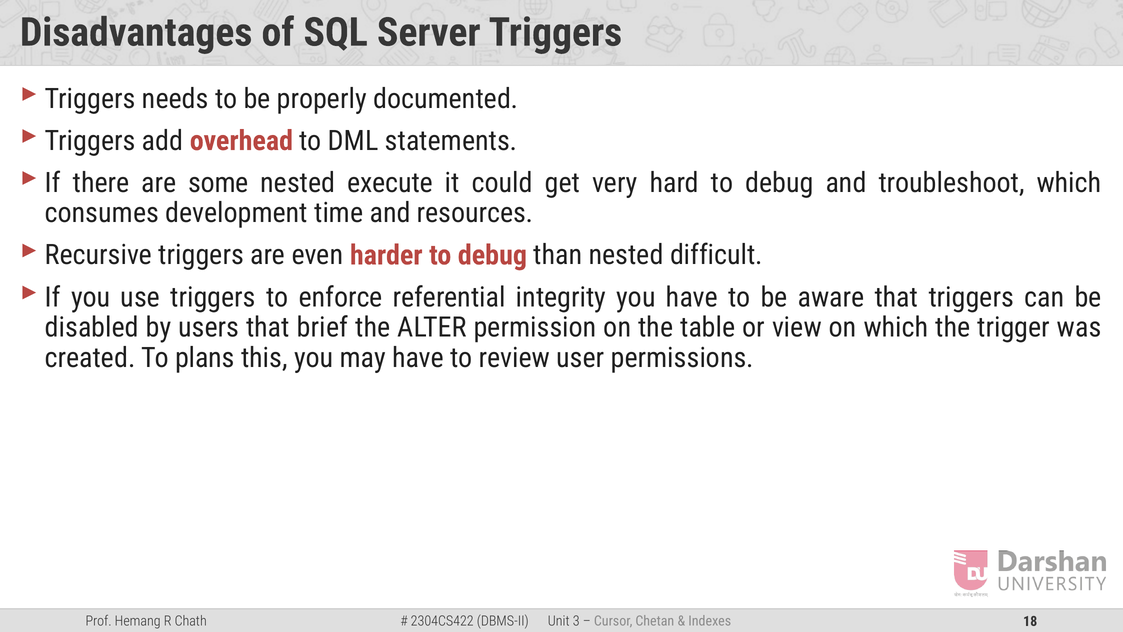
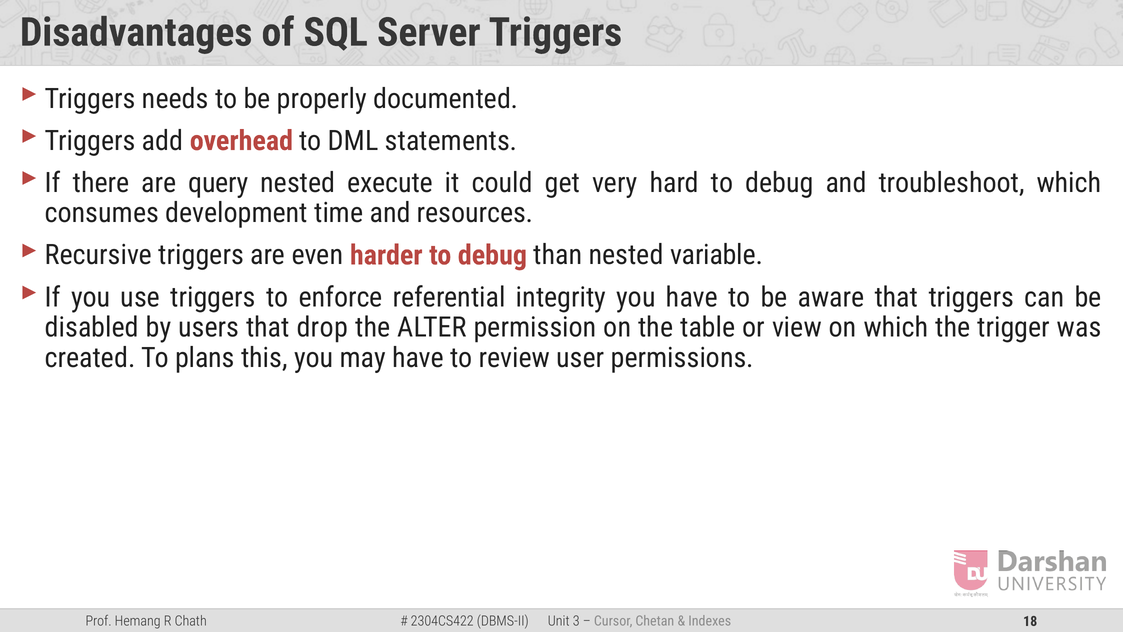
some: some -> query (218, 183)
difficult: difficult -> variable (716, 255)
brief: brief -> drop (322, 327)
